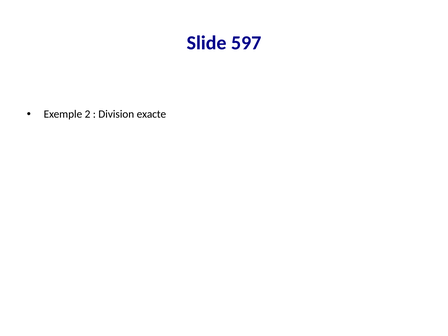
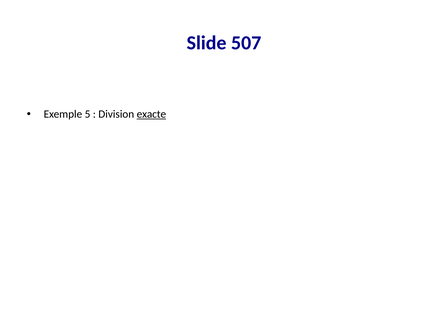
597: 597 -> 507 (246, 43)
2: 2 -> 5 (88, 114)
exacte underline: none -> present (151, 114)
